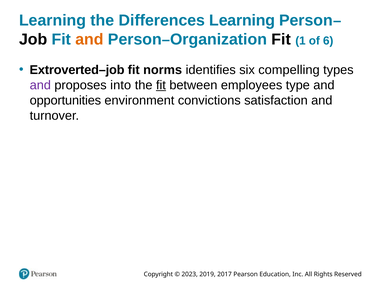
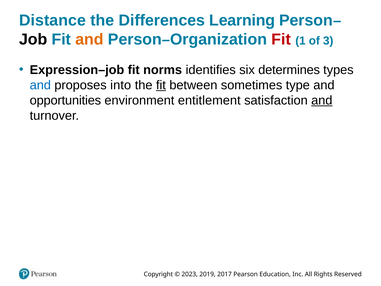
Learning: Learning -> Distance (52, 20)
Fit colour: black -> red (281, 39)
6: 6 -> 3 (328, 41)
Extroverted–job: Extroverted–job -> Expression–job (77, 70)
compelling: compelling -> determines (289, 70)
and colour: purple -> blue (40, 85)
employees: employees -> sometimes (252, 85)
convictions: convictions -> entitlement (209, 100)
and underline: none -> present (322, 100)
